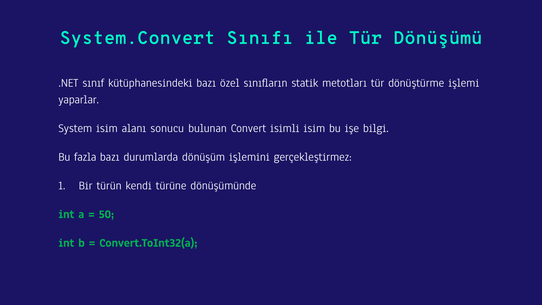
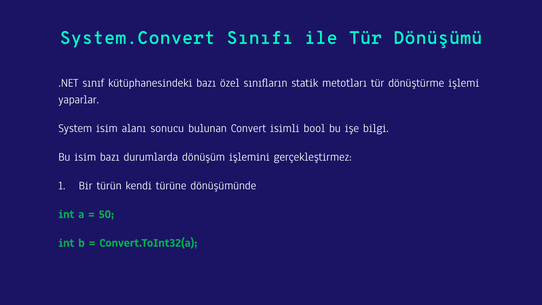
isimli isim: isim -> bool (314, 128)
Bu fazla: fazla -> isim (85, 157)
